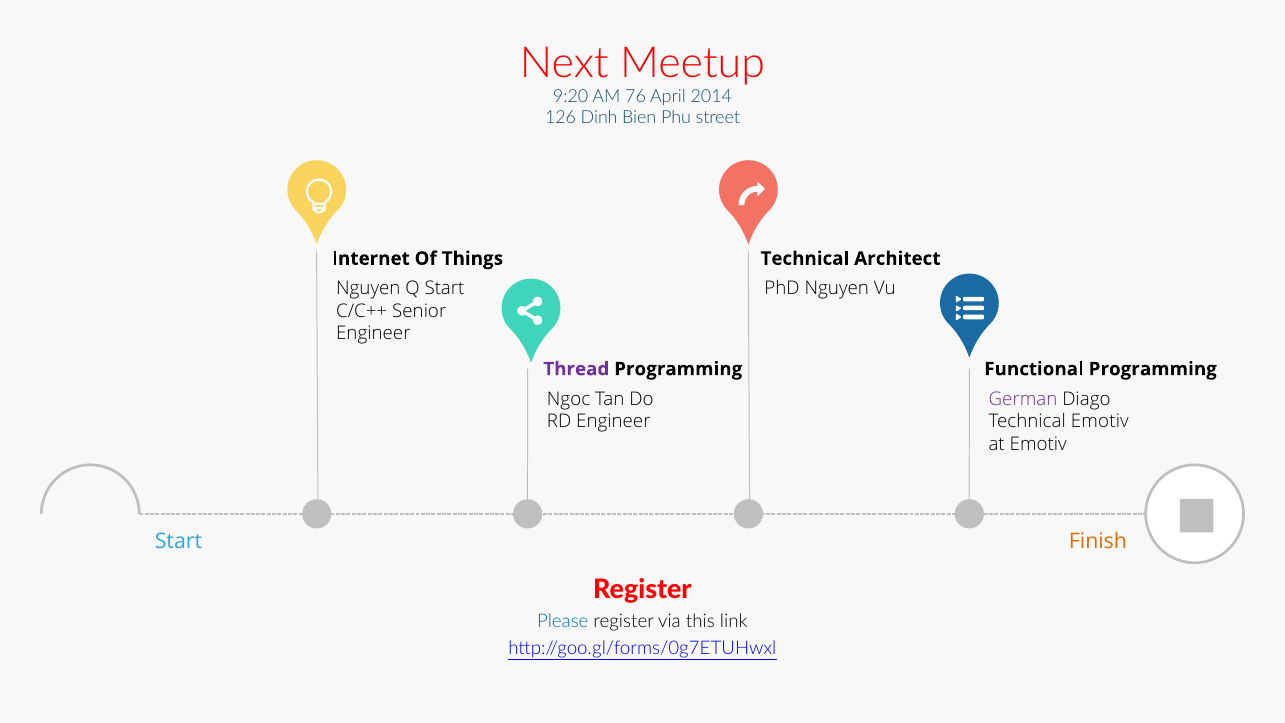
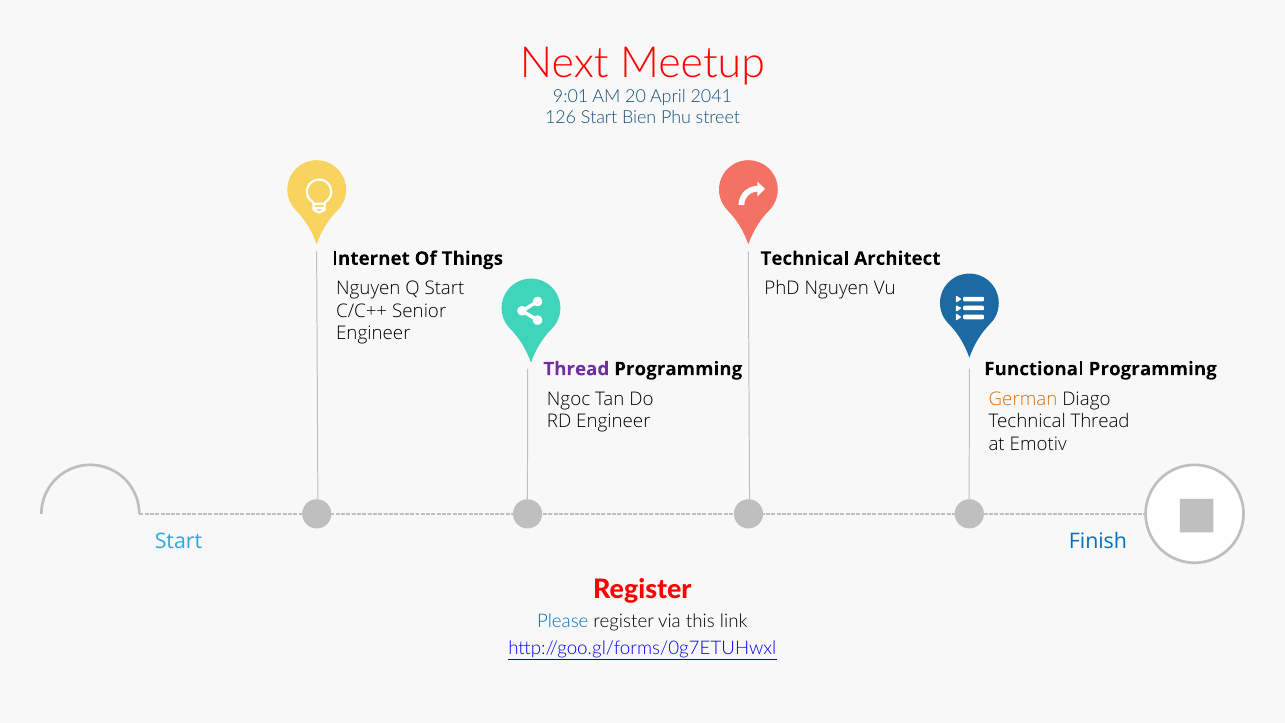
9:20: 9:20 -> 9:01 (571, 96)
76: 76 -> 20 (636, 96)
2014: 2014 -> 2041 (711, 96)
126 Dinh: Dinh -> Start (599, 118)
German colour: purple -> orange (1023, 399)
Technical Emotiv: Emotiv -> Thread (1100, 422)
Finish colour: orange -> blue (1098, 541)
